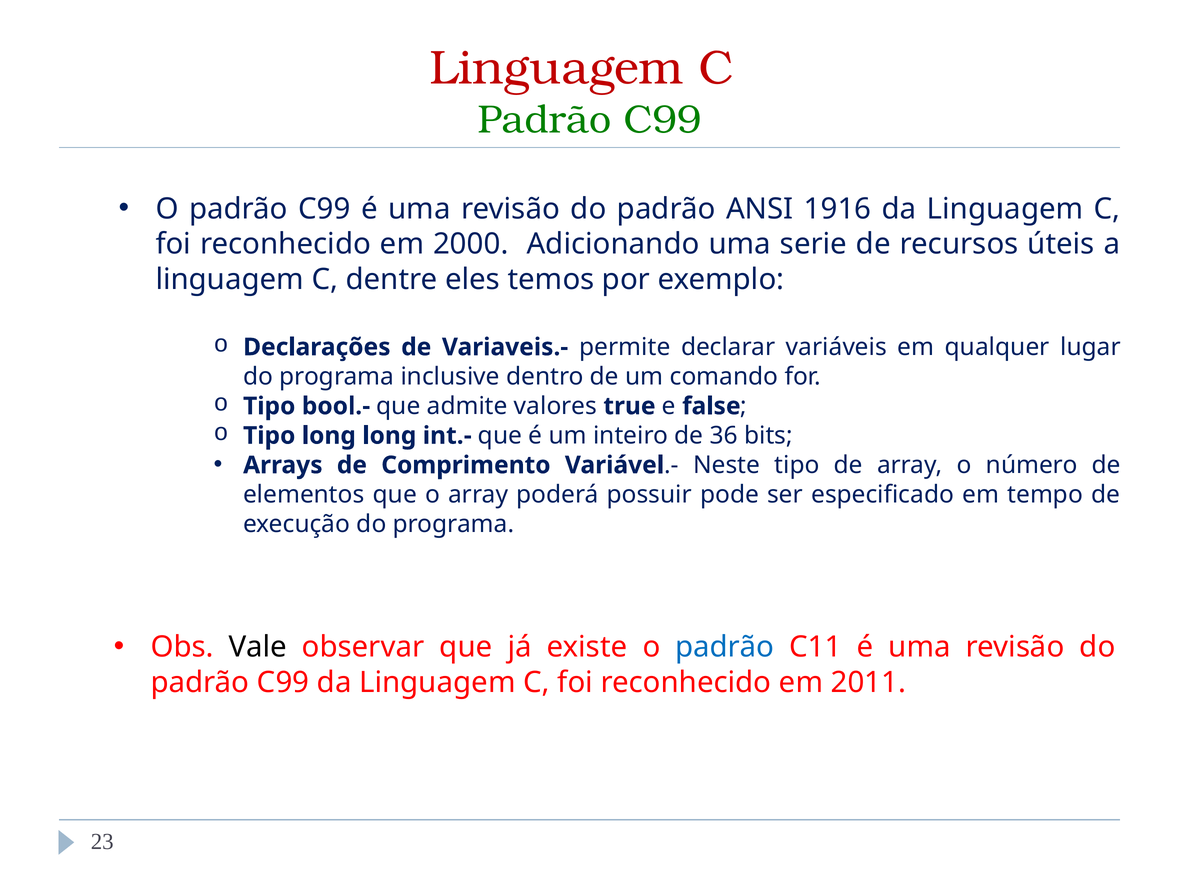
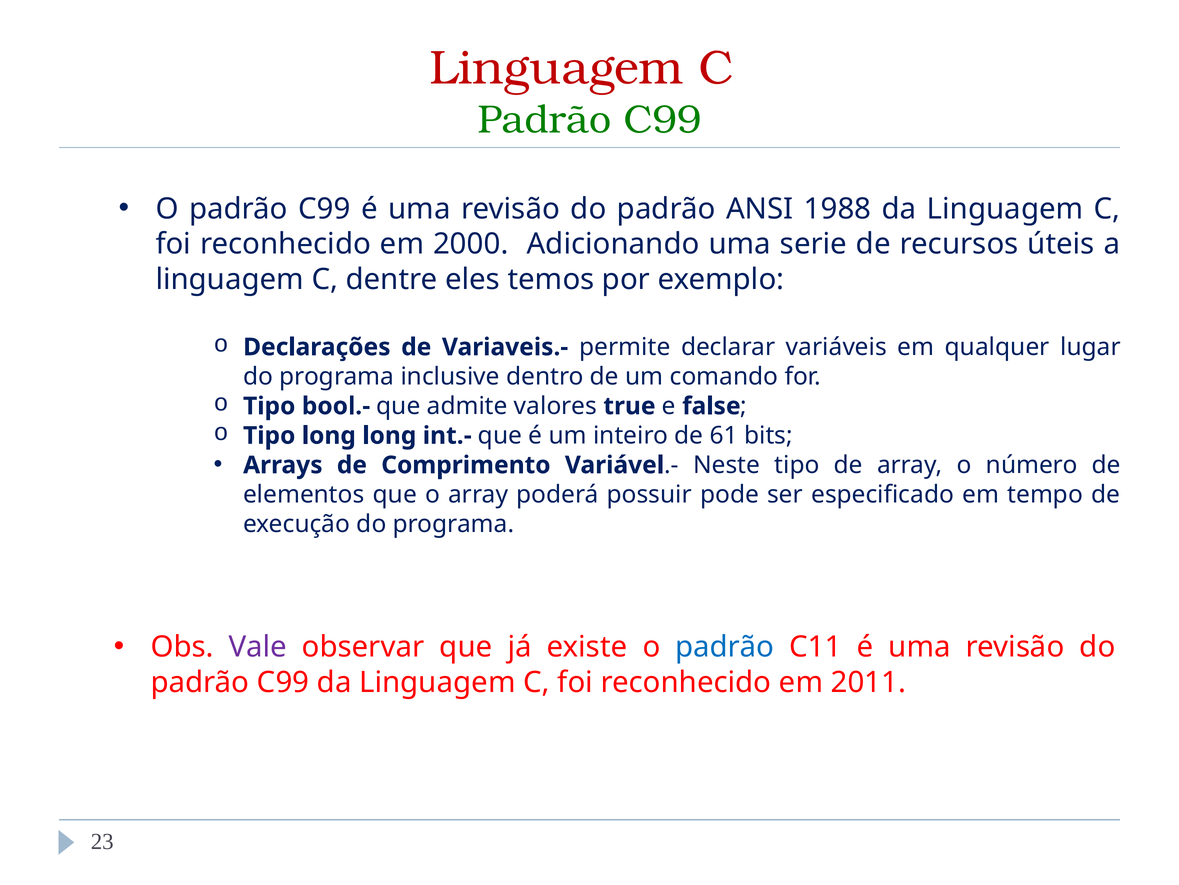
1916: 1916 -> 1988 (838, 209)
36: 36 -> 61 (724, 435)
Vale colour: black -> purple (258, 647)
